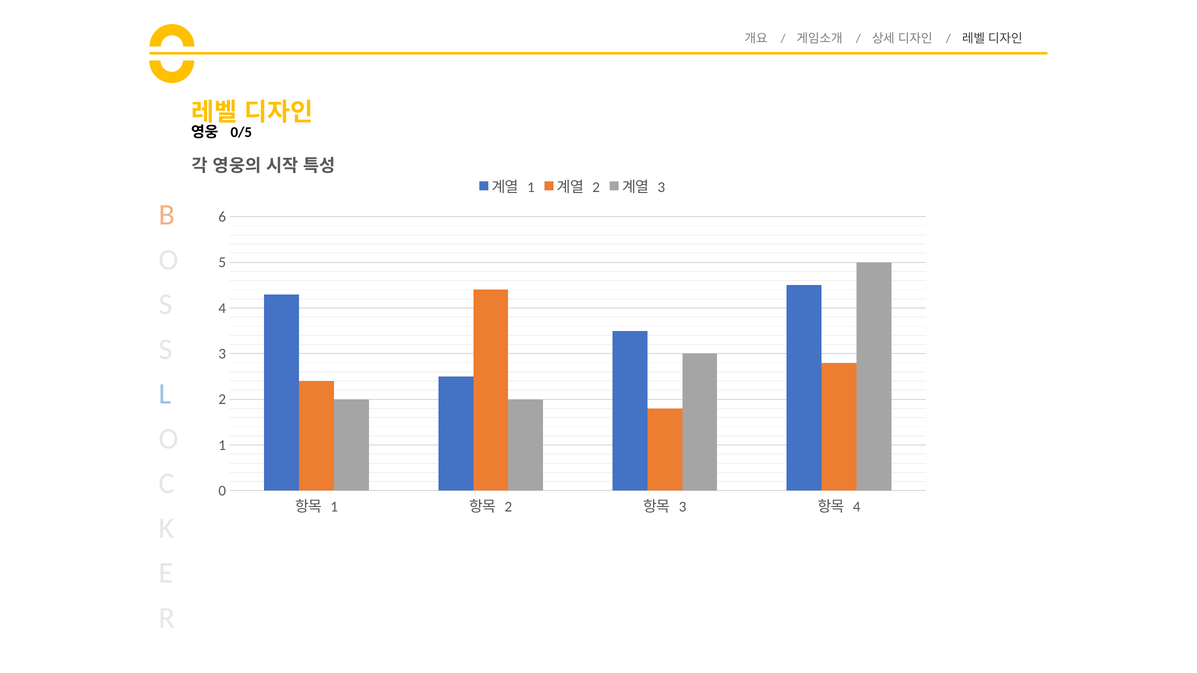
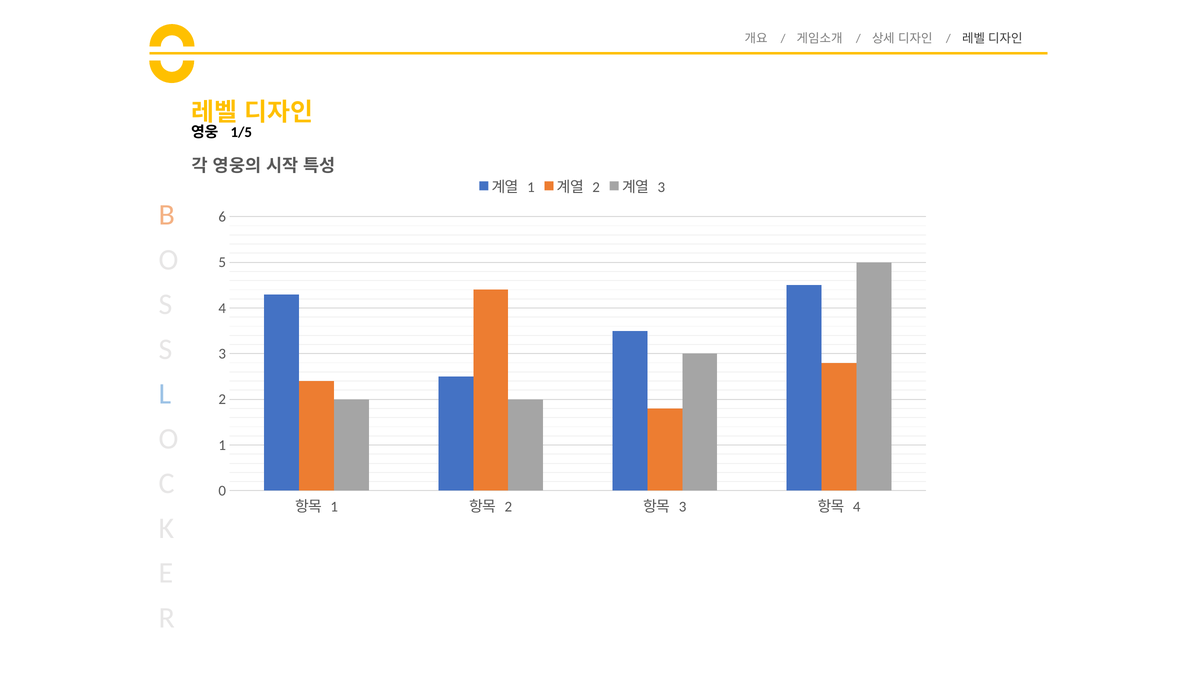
0/5: 0/5 -> 1/5 (241, 133)
